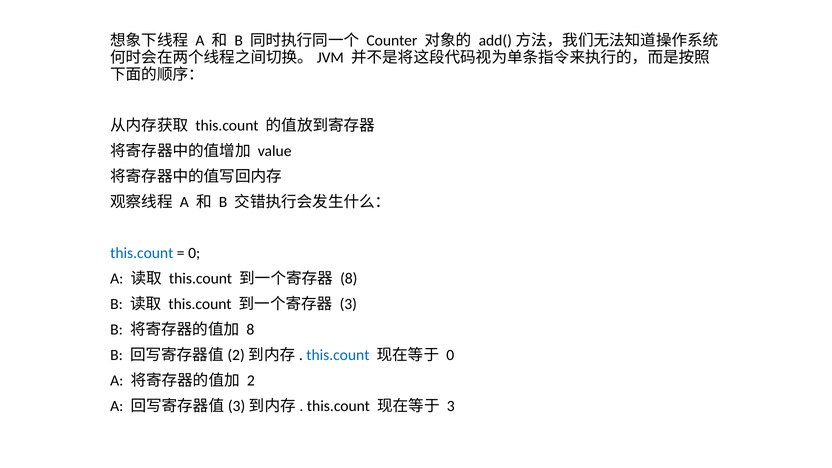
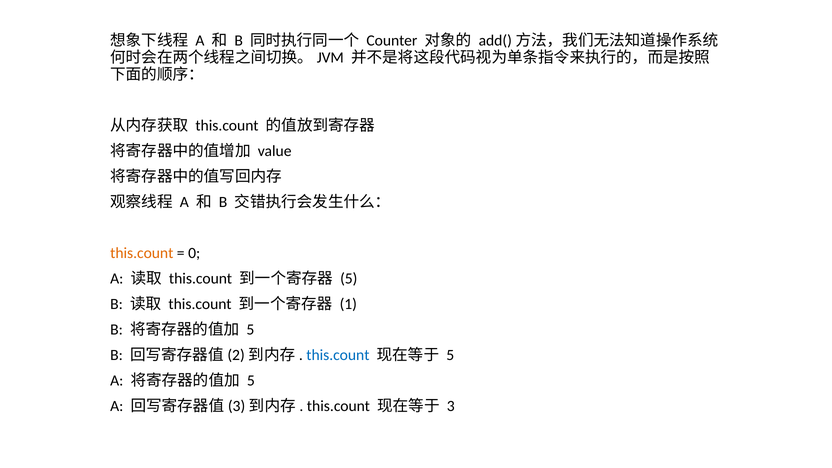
this.count colour: blue -> orange (142, 253)
8: 8 -> 5 (349, 279)
3: 3 -> 1 (348, 304)
8: 8 -> 5 (250, 330)
0: 0 -> 5 (450, 355)
2: 2 -> 5 (251, 381)
